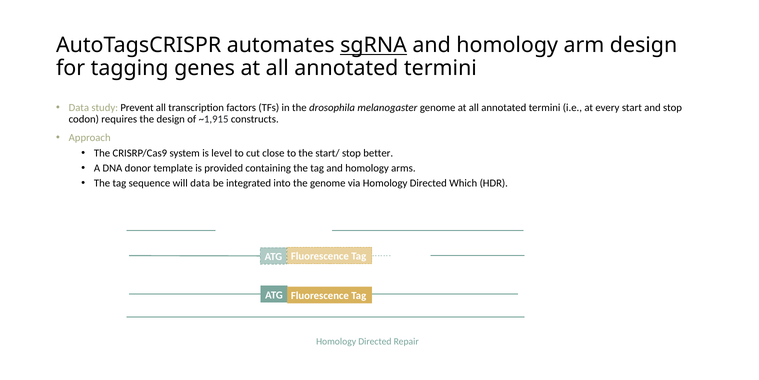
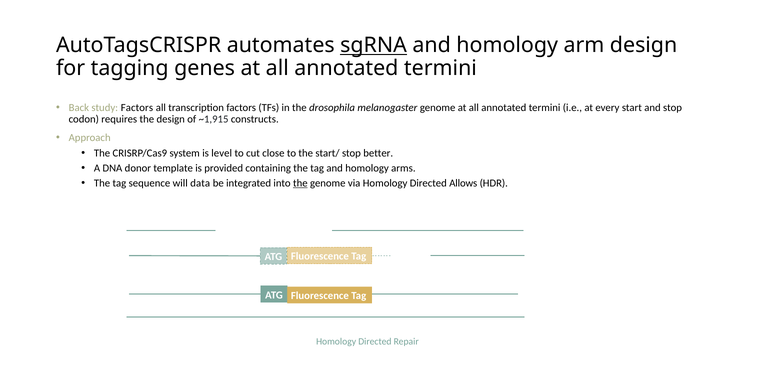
Data: Data -> Back (79, 107)
study Prevent: Prevent -> Factors (137, 107)
the underline: none -> present (300, 183)
Which: Which -> Allows (463, 183)
